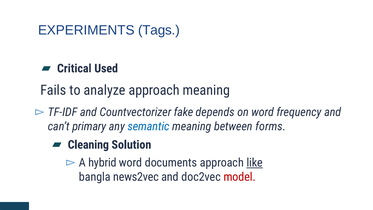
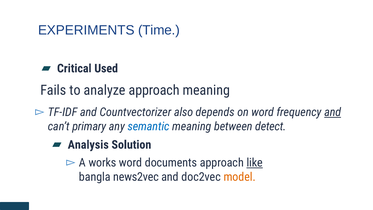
Tags: Tags -> Time (159, 30)
fake: fake -> also (184, 112)
and underline: none -> present (333, 112)
forms: forms -> detect (271, 126)
Cleaning: Cleaning -> Analysis (88, 145)
hybrid: hybrid -> works (102, 163)
model colour: red -> orange (240, 177)
